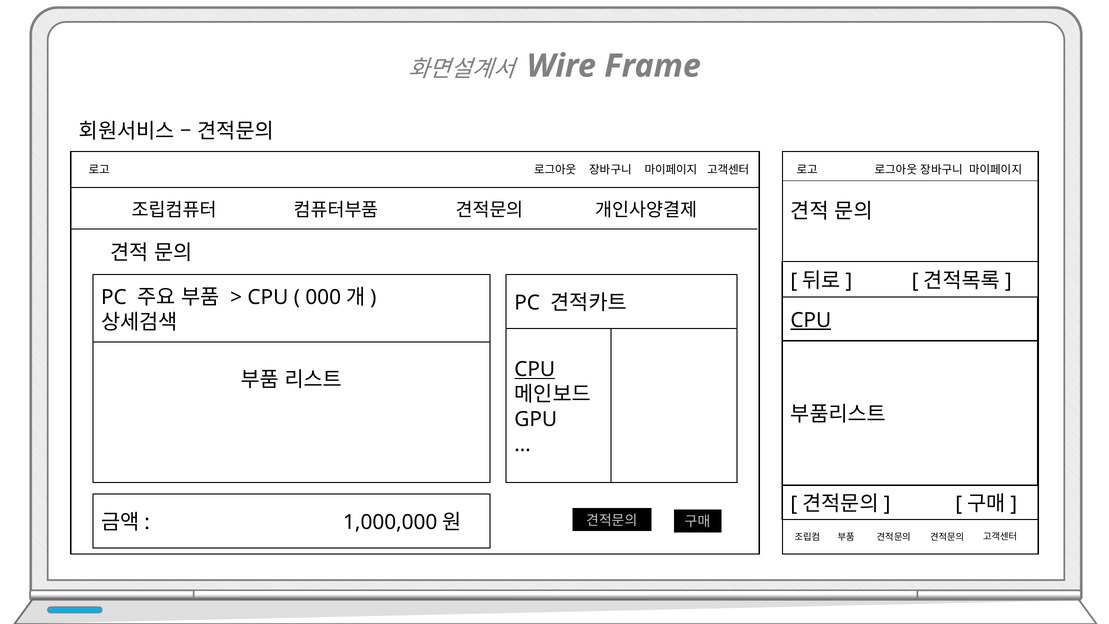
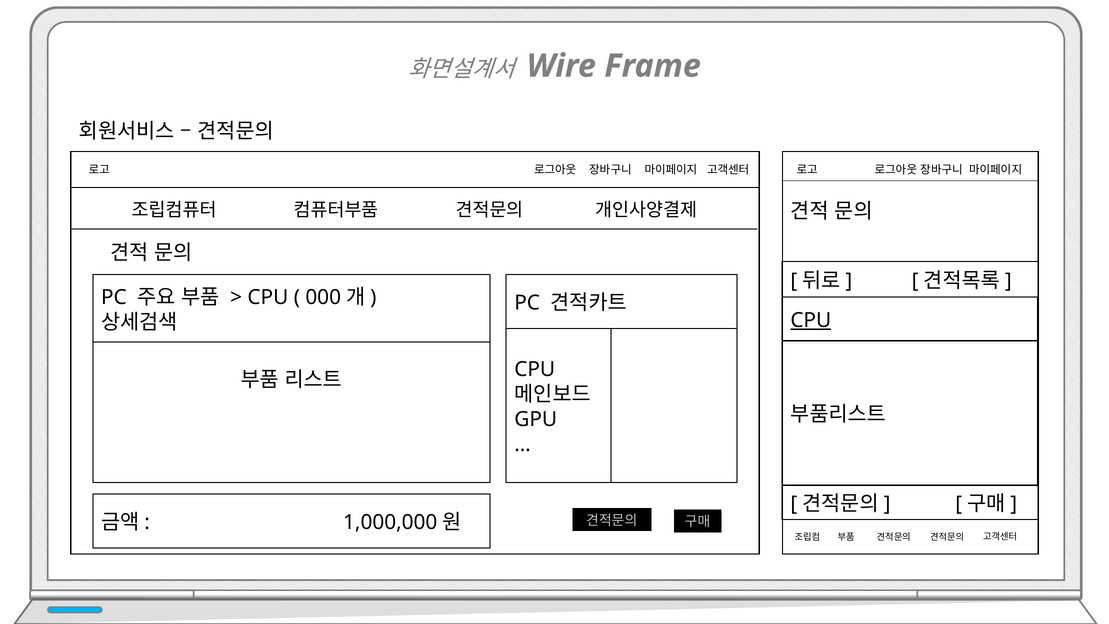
CPU underline: present -> none (535, 369)
